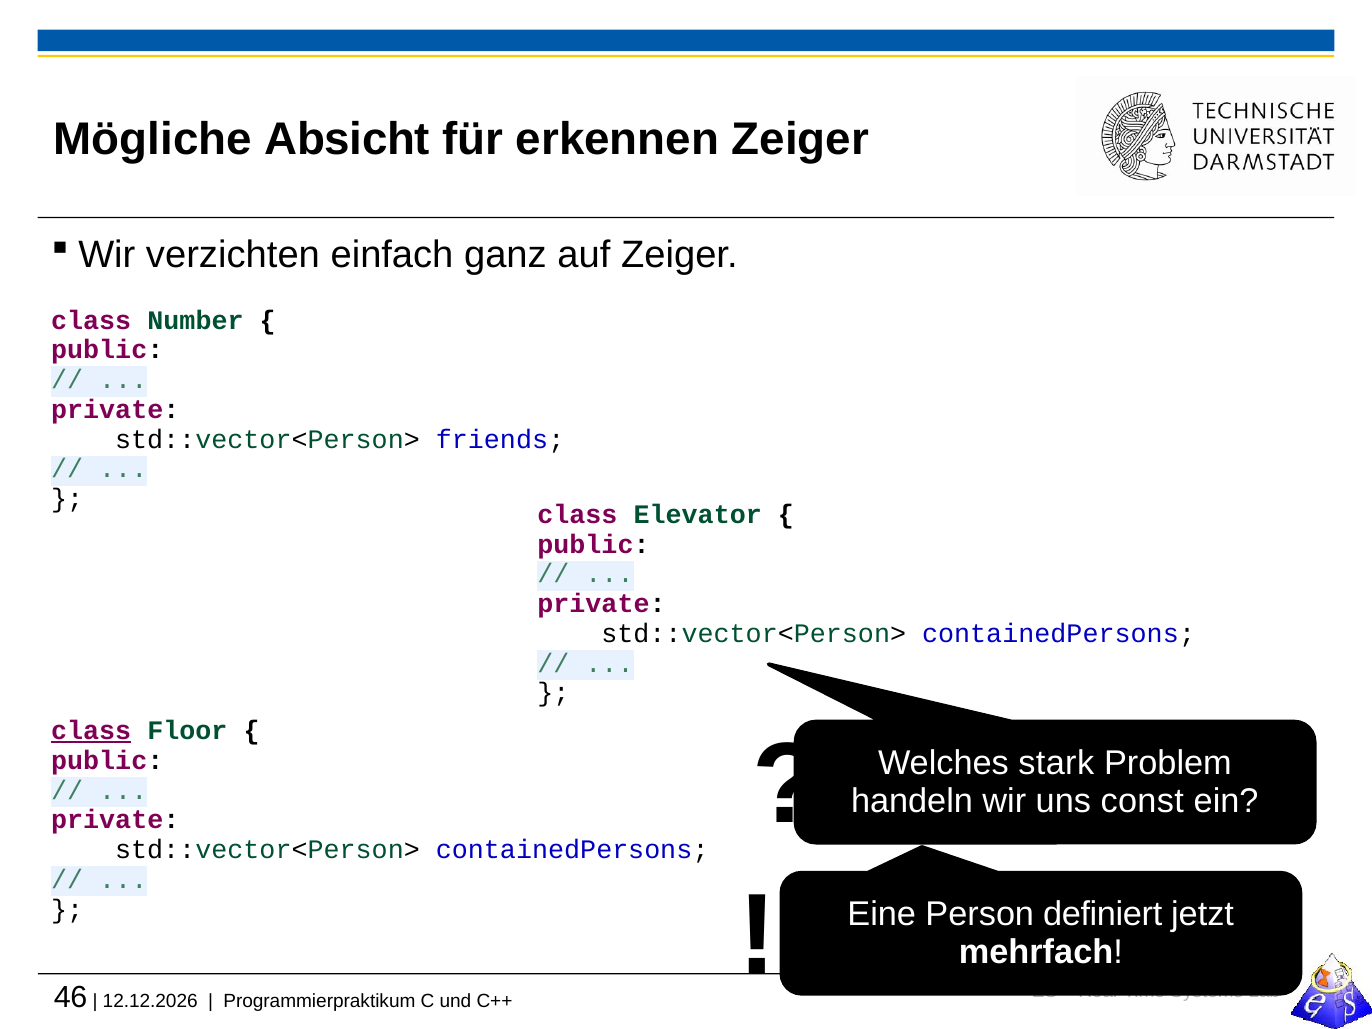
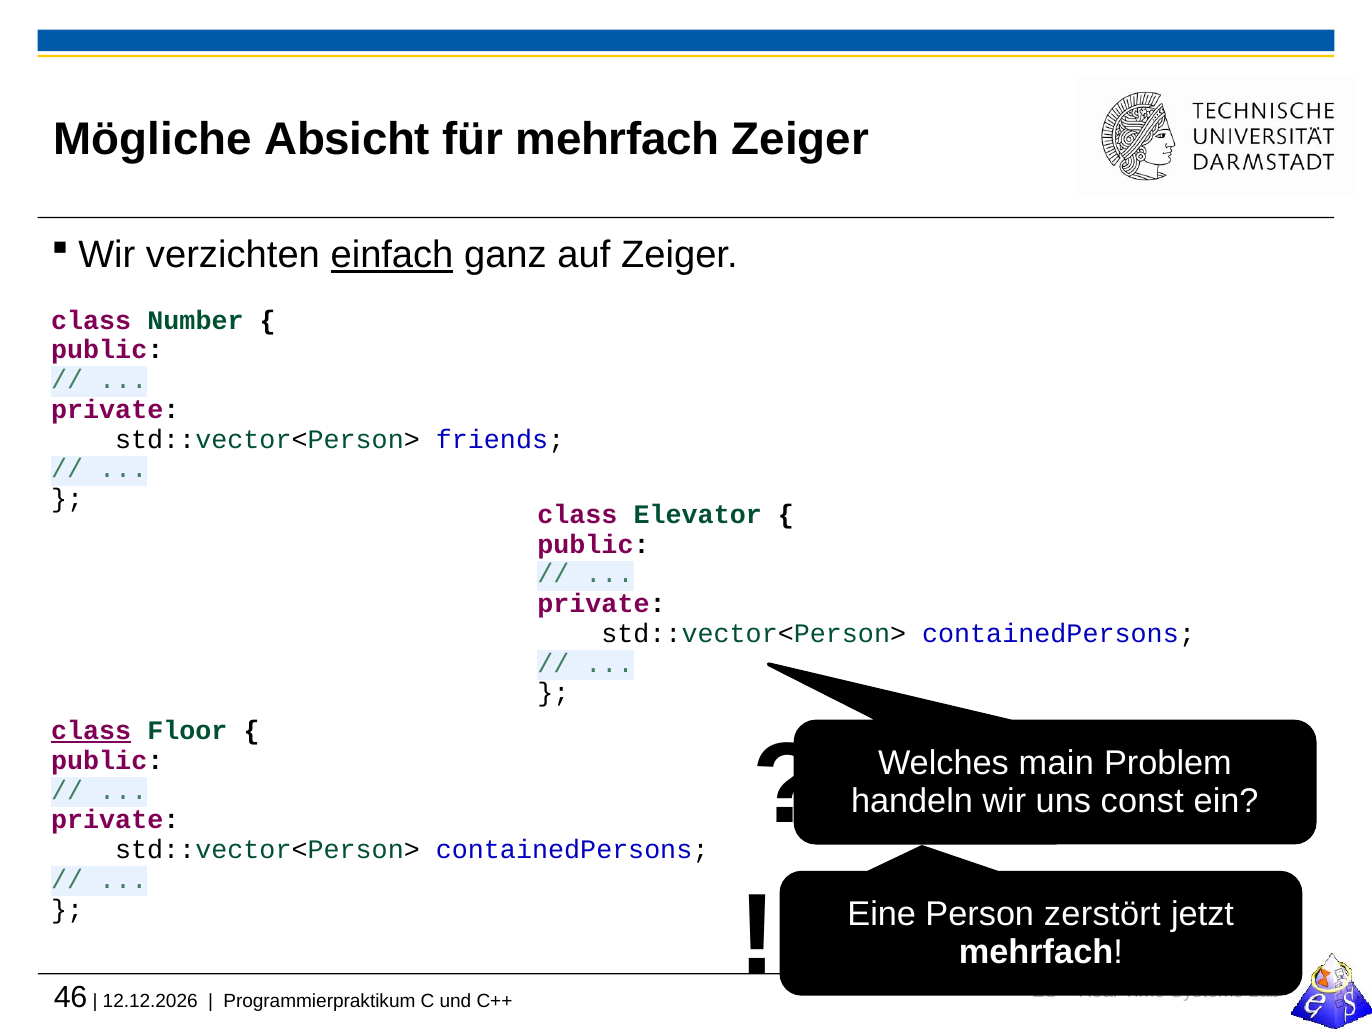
für erkennen: erkennen -> mehrfach (618, 139)
einfach underline: none -> present (392, 255)
stark: stark -> main (1056, 763)
definiert: definiert -> zerstört (1102, 914)
